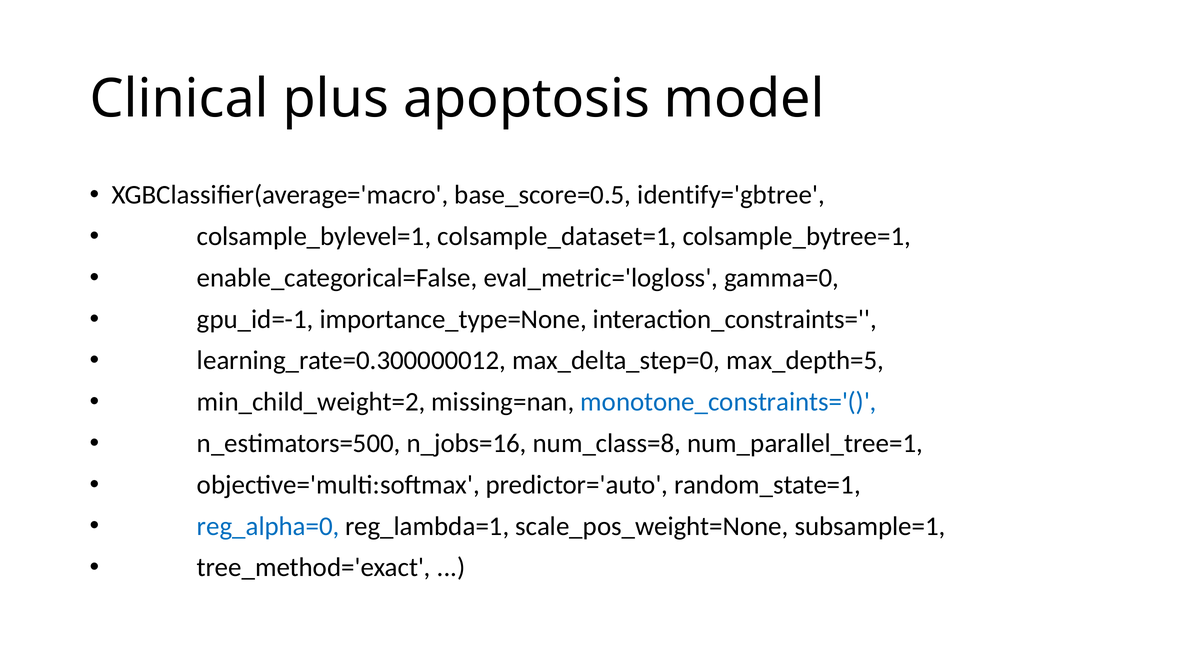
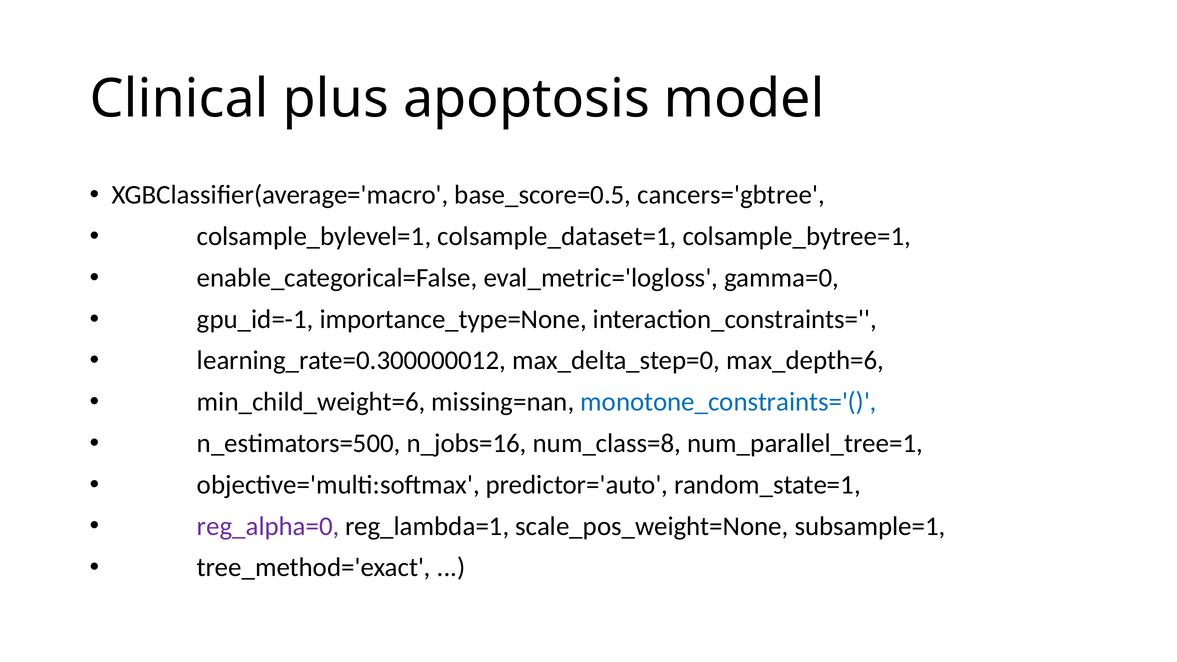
identify='gbtree: identify='gbtree -> cancers='gbtree (731, 195)
max_depth=5: max_depth=5 -> max_depth=6 (805, 361)
min_child_weight=2: min_child_weight=2 -> min_child_weight=6 (311, 402)
reg_alpha=0 colour: blue -> purple (268, 526)
